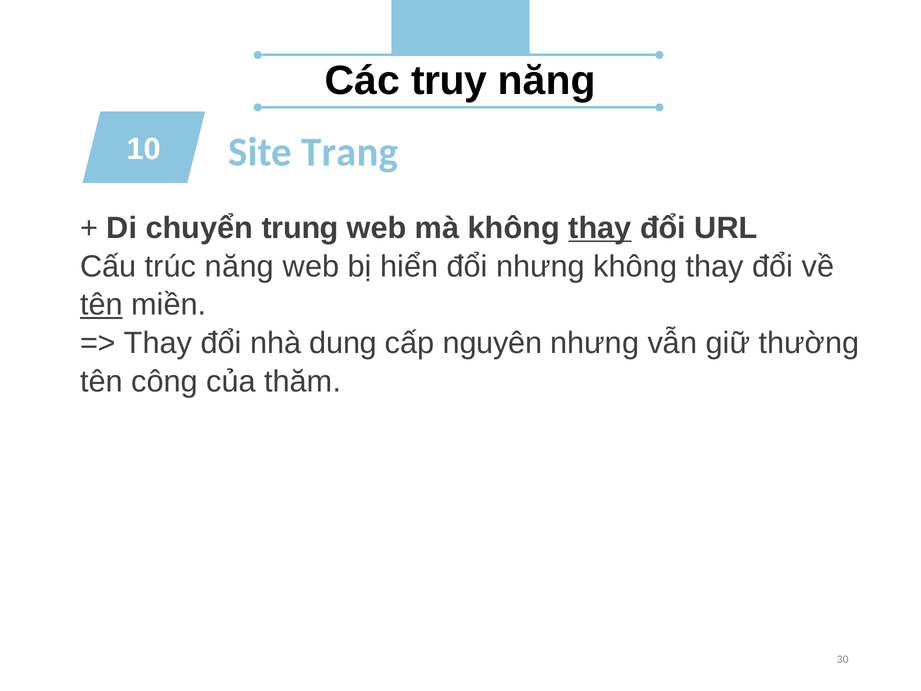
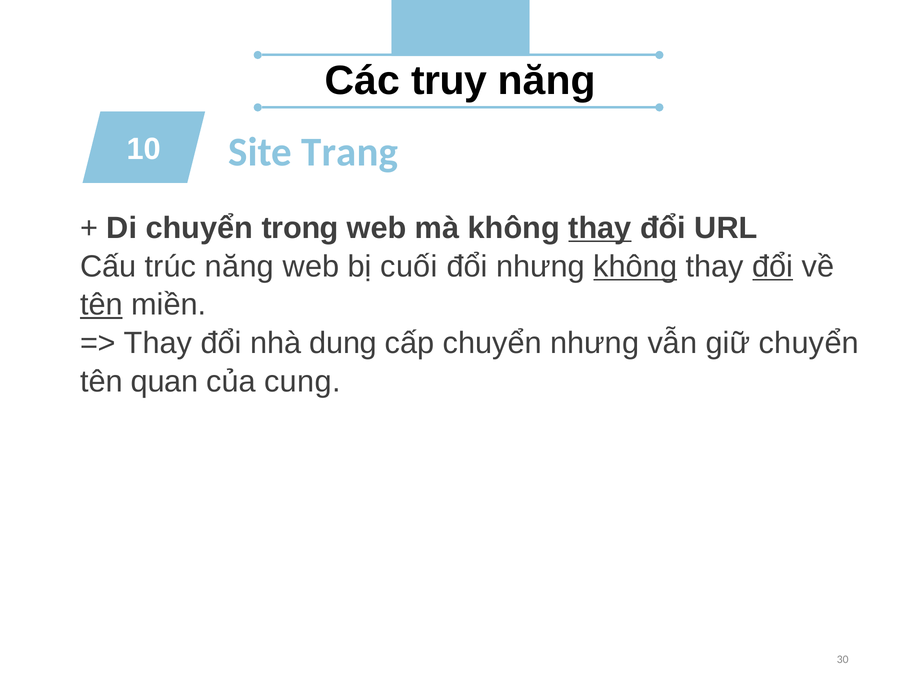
trung: trung -> trong (300, 228)
hiển: hiển -> cuối (409, 266)
không underline: none -> present (635, 266)
đổi underline: none -> present (773, 266)
cấp nguyên: nguyên -> chuyển (492, 343)
giữ thường: thường -> chuyển (809, 343)
công: công -> quan (165, 381)
thăm: thăm -> cung (302, 381)
